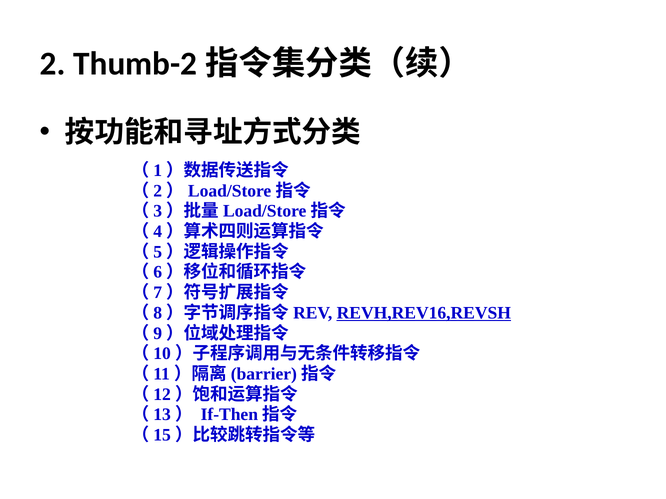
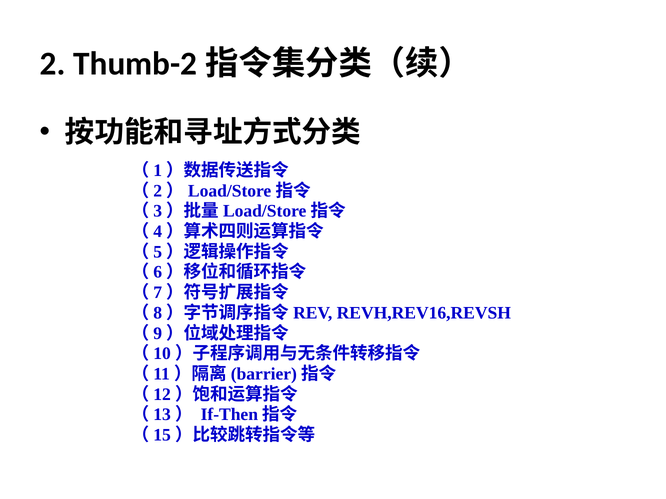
REVH,REV16,REVSH underline: present -> none (424, 313)
